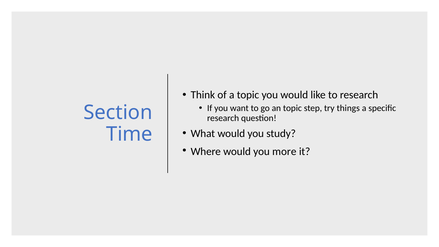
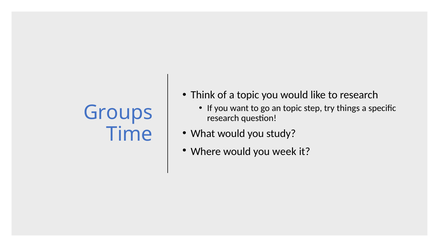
Section: Section -> Groups (118, 112)
more: more -> week (284, 151)
